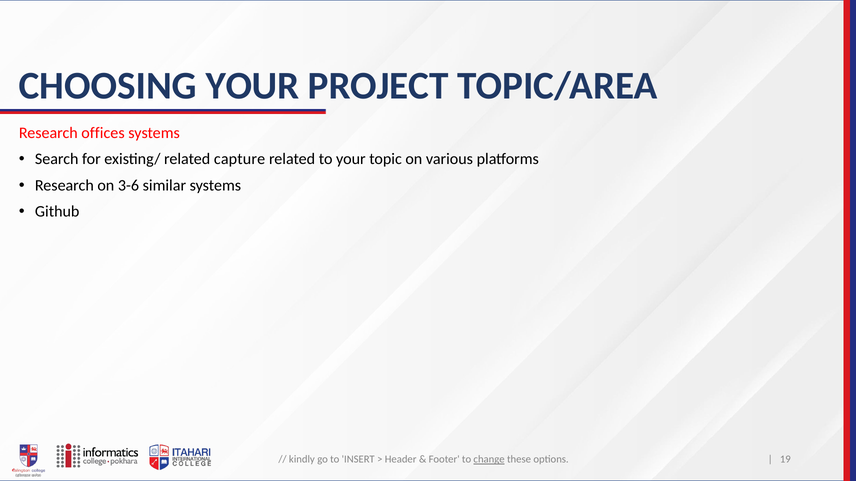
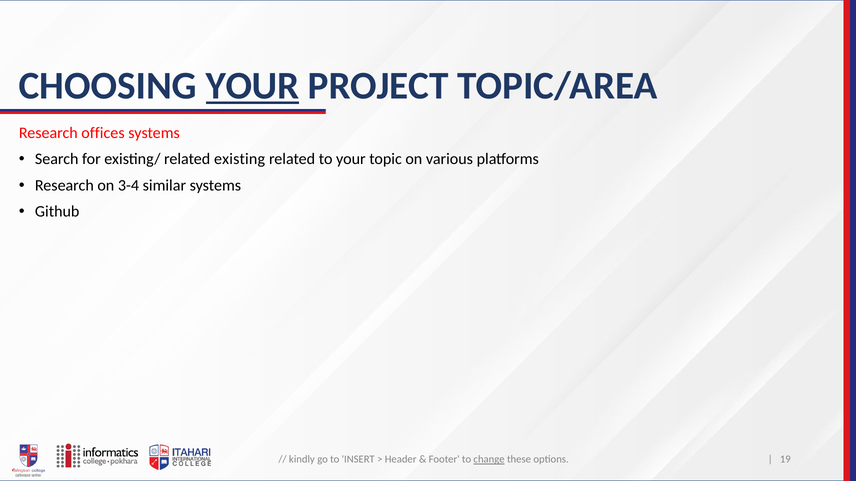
YOUR underline: none -> present (253, 86)
capture: capture -> existing (240, 159)
3-6: 3-6 -> 3-4 (128, 186)
